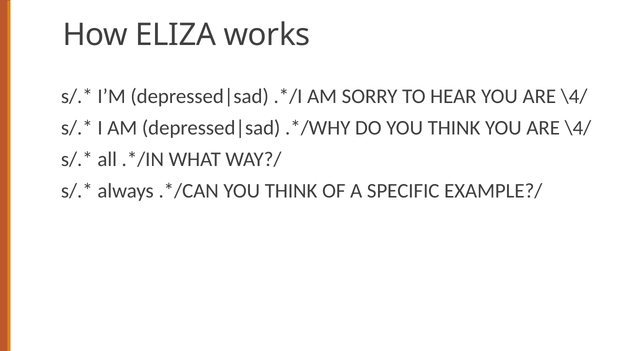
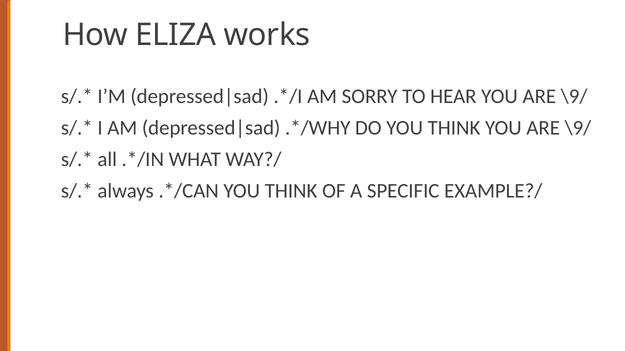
HEAR YOU ARE \4/: \4/ -> \9/ (574, 96)
THINK YOU ARE \4/: \4/ -> \9/ (578, 128)
